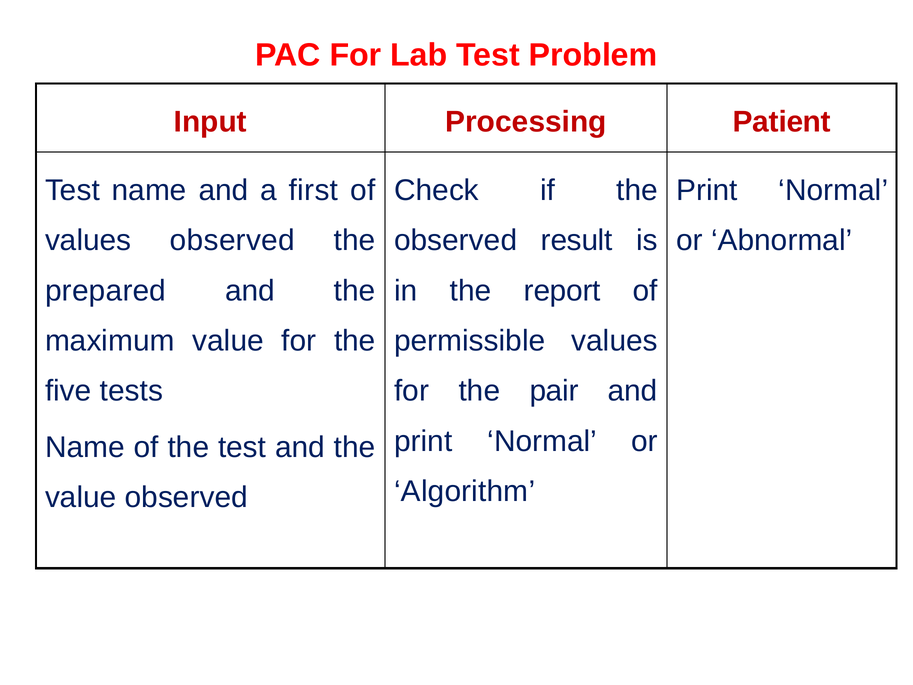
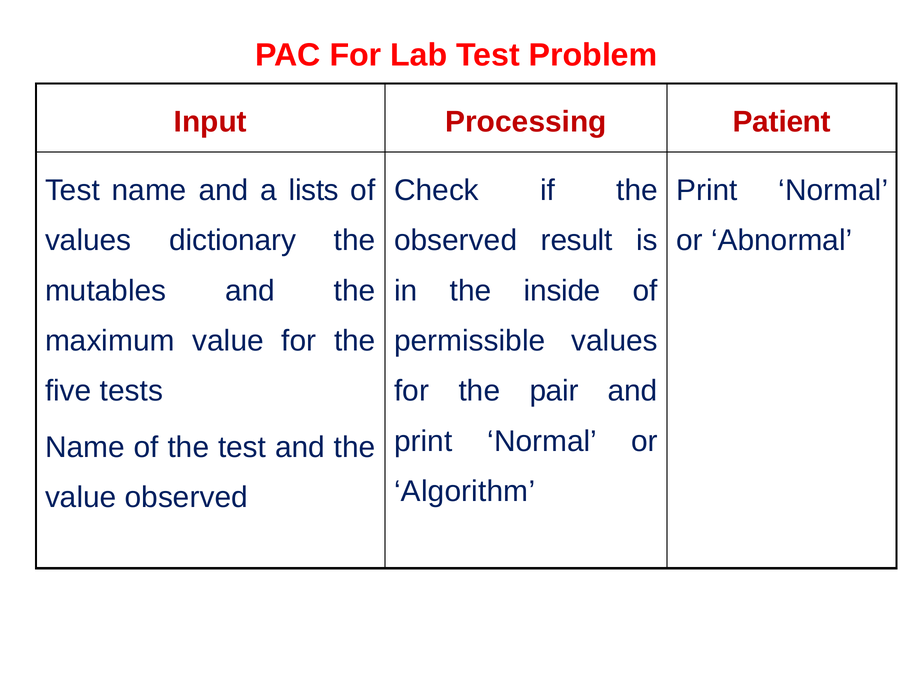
first: first -> lists (314, 190)
values observed: observed -> dictionary (233, 241)
prepared: prepared -> mutables (106, 291)
report: report -> inside (562, 291)
